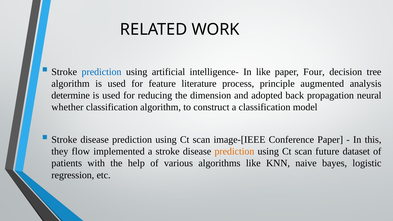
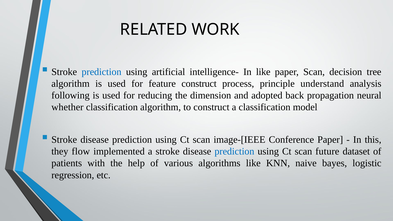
paper Four: Four -> Scan (314, 72)
feature literature: literature -> construct (199, 84)
augmented: augmented -> understand (322, 84)
determine: determine -> following (71, 95)
prediction colour: orange -> blue (234, 151)
